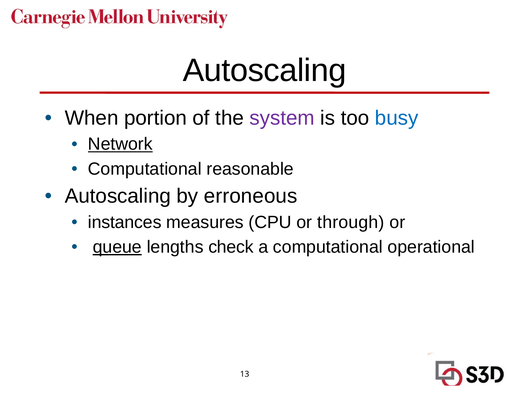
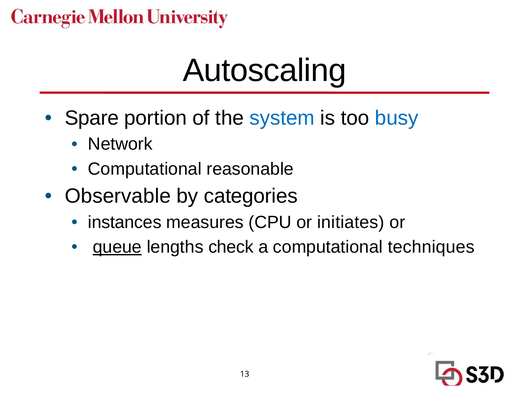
When: When -> Spare (92, 118)
system colour: purple -> blue (282, 118)
Network underline: present -> none (120, 144)
Autoscaling: Autoscaling -> Observable (118, 196)
erroneous: erroneous -> categories (251, 196)
through: through -> initiates (351, 222)
operational: operational -> techniques (431, 247)
